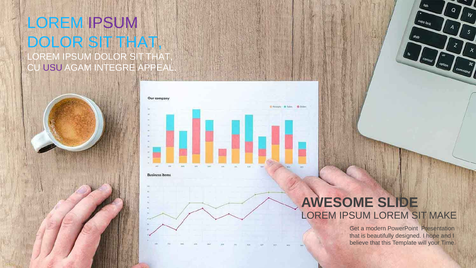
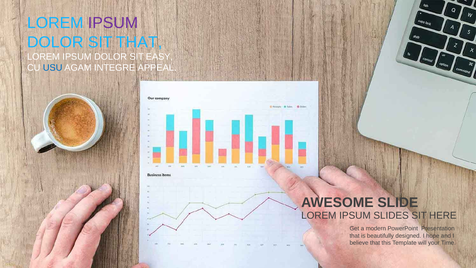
THAT: THAT -> EASY (159, 57)
USU colour: purple -> blue (53, 68)
IPSUM LOREM: LOREM -> SLIDES (391, 215)
MAKE: MAKE -> HERE (443, 215)
